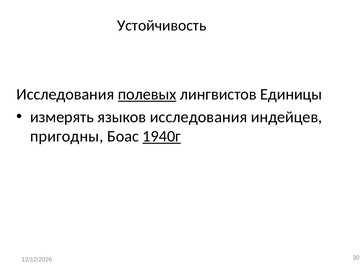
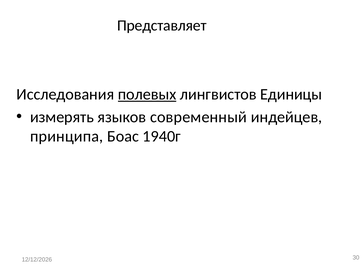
Устойчивость: Устойчивость -> Представляет (162, 26)
языков исследования: исследования -> современный (198, 117)
пригодны: пригодны -> принципа (67, 136)
1940г underline: present -> none (162, 136)
